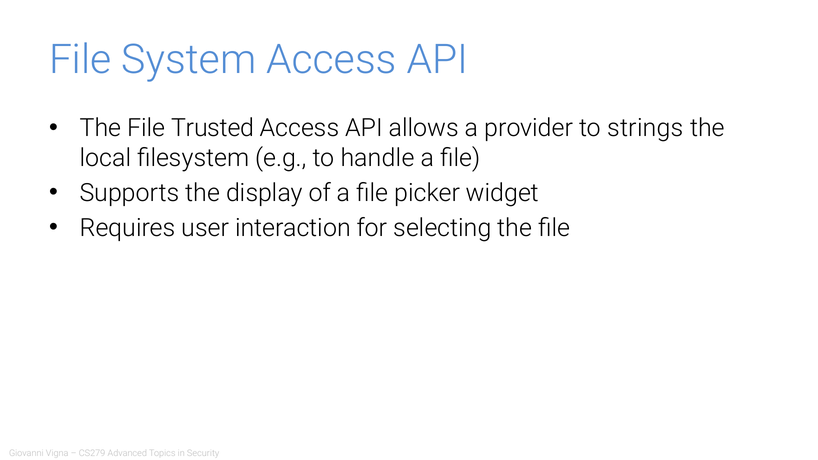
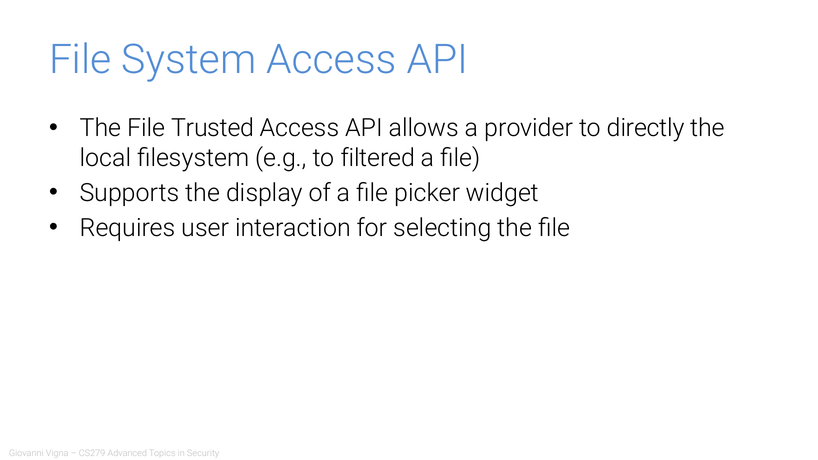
strings: strings -> directly (646, 128)
handle: handle -> filtered (378, 158)
